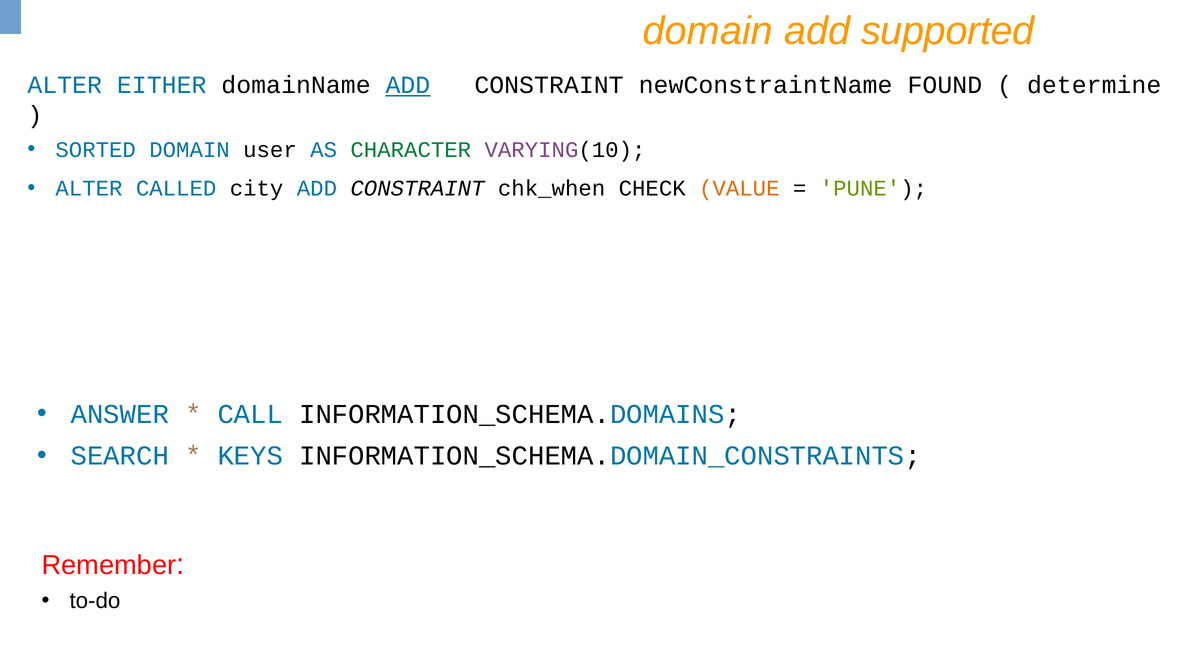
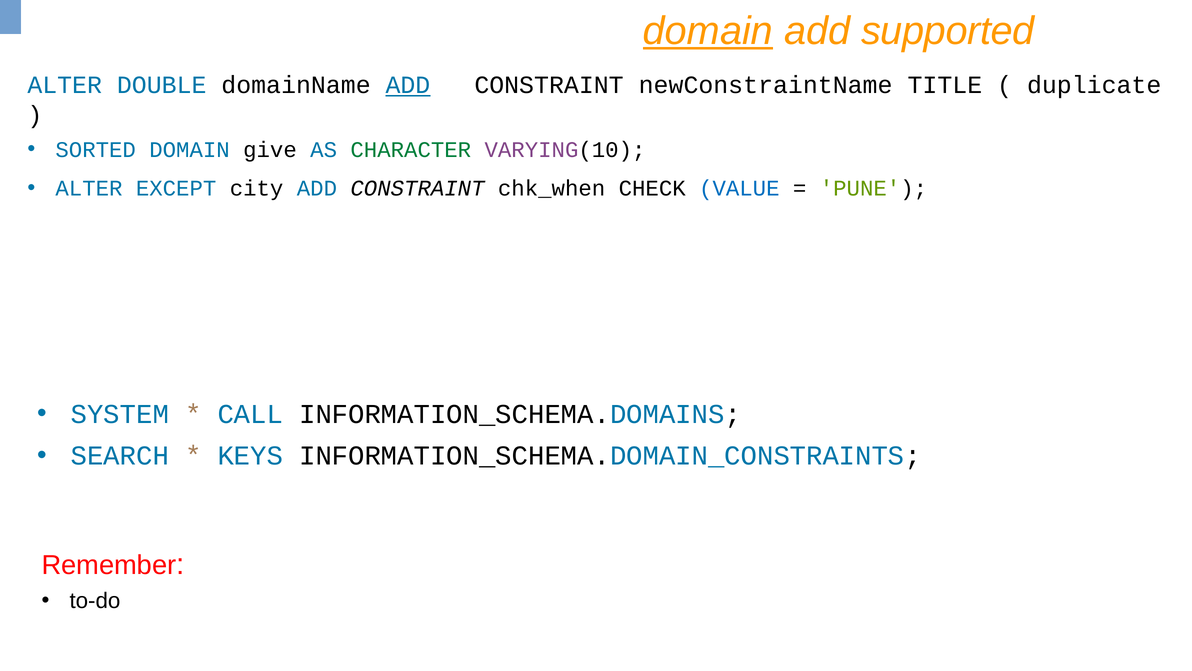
domain underline: none -> present (708, 31)
EITHER: EITHER -> DOUBLE (162, 85)
FOUND: FOUND -> TITLE (945, 85)
determine: determine -> duplicate (1094, 85)
user: user -> give (270, 150)
CALLED: CALLED -> EXCEPT (176, 188)
VALUE colour: orange -> blue (739, 188)
ANSWER: ANSWER -> SYSTEM (120, 414)
